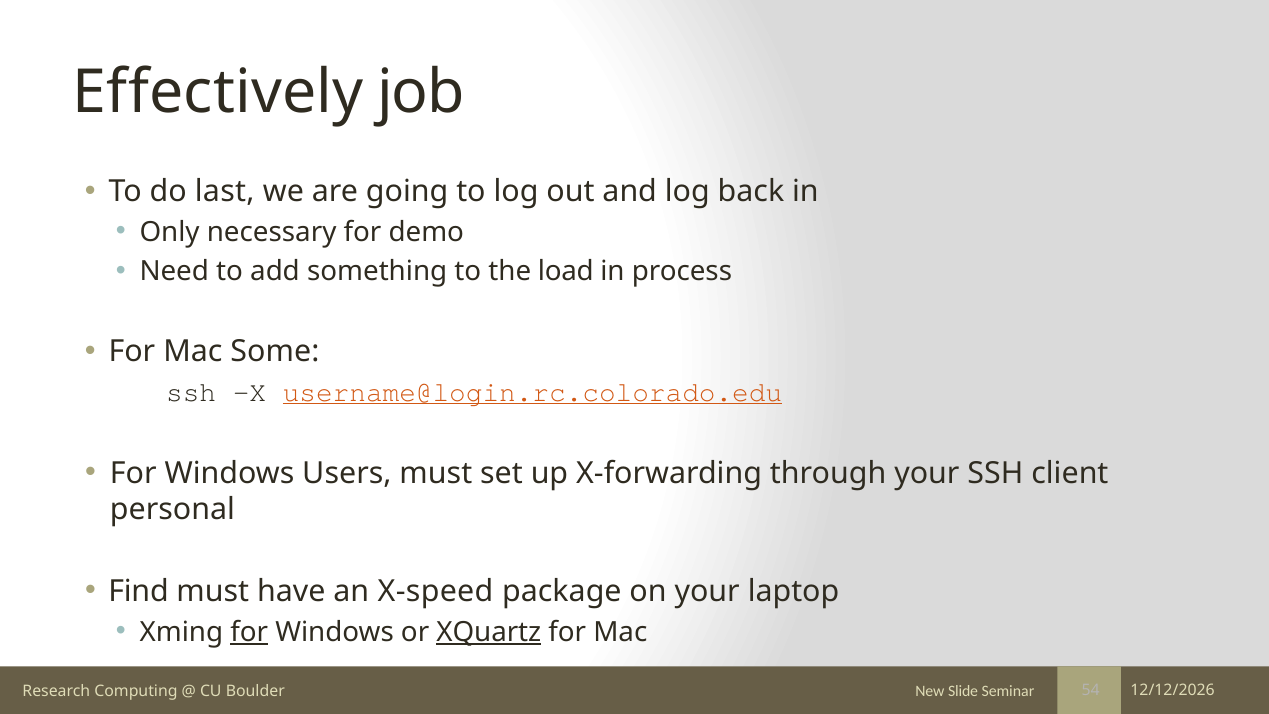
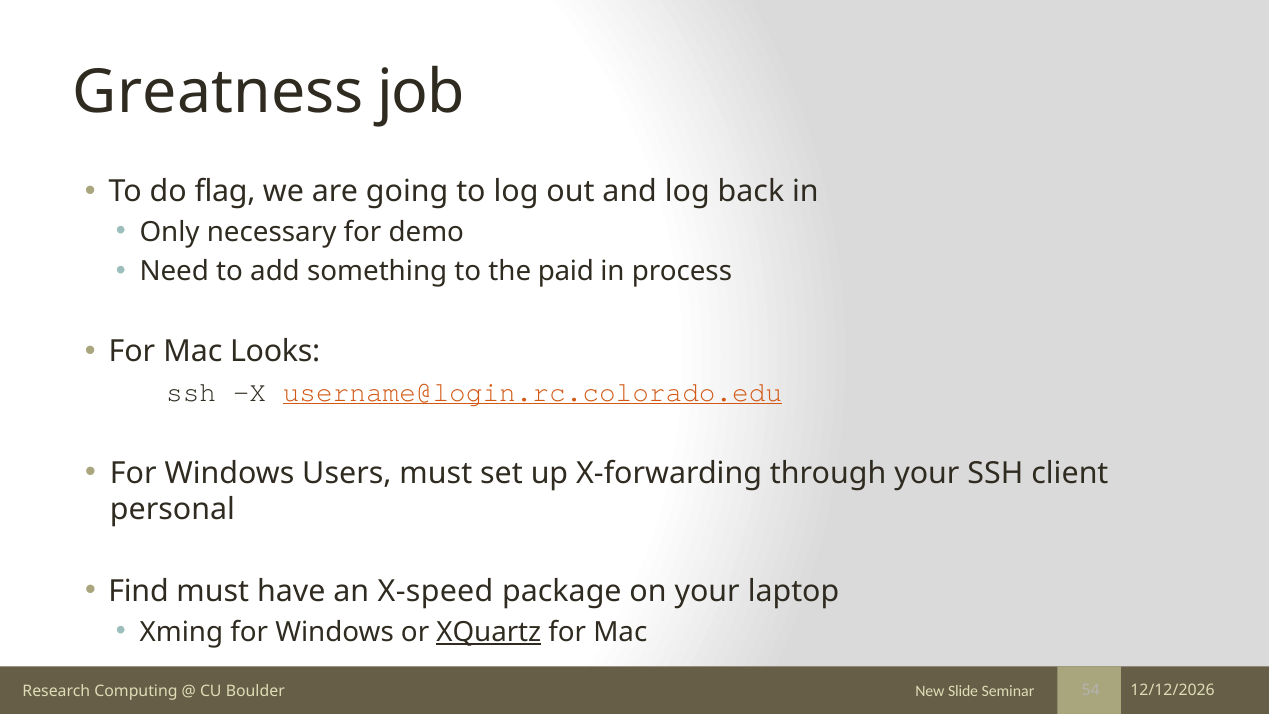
Effectively: Effectively -> Greatness (218, 92)
last: last -> flag (225, 192)
load: load -> paid (566, 271)
Some: Some -> Looks (275, 352)
for underline: present -> none (249, 632)
